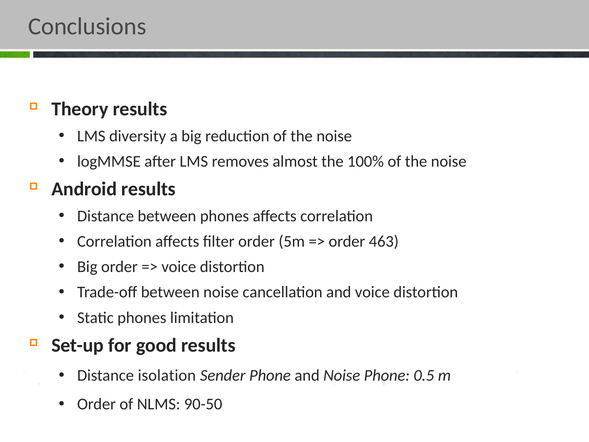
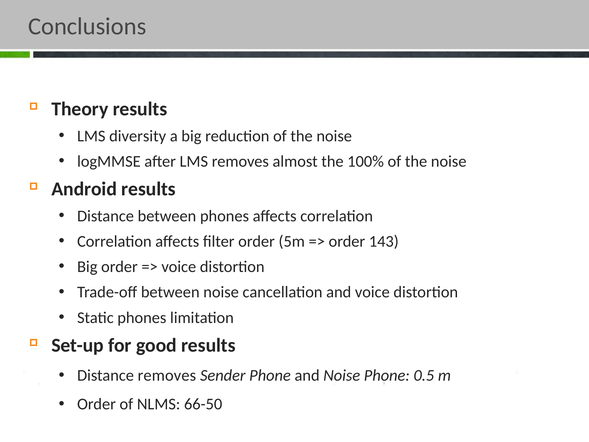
463: 463 -> 143 (384, 241)
Distance isolation: isolation -> removes (167, 375)
90-50: 90-50 -> 66-50 (203, 404)
